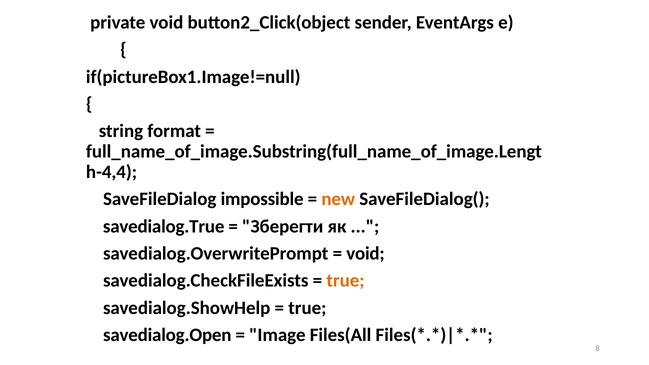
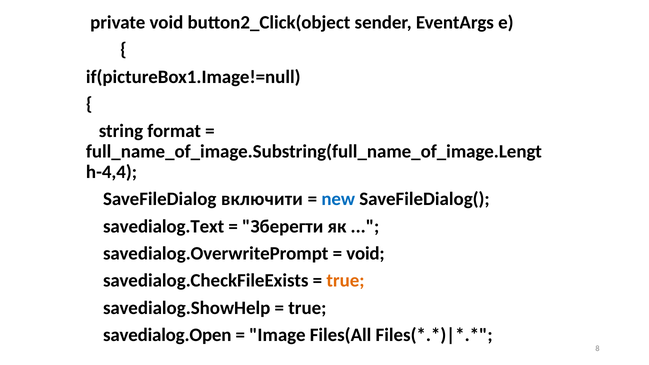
impossible: impossible -> включити (262, 199)
new colour: orange -> blue (338, 199)
savedialog.True: savedialog.True -> savedialog.Text (164, 226)
